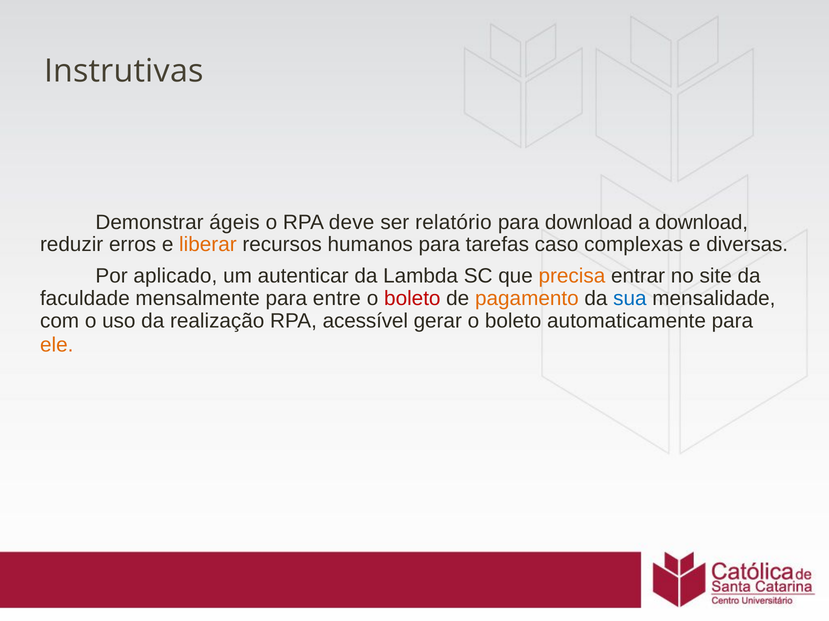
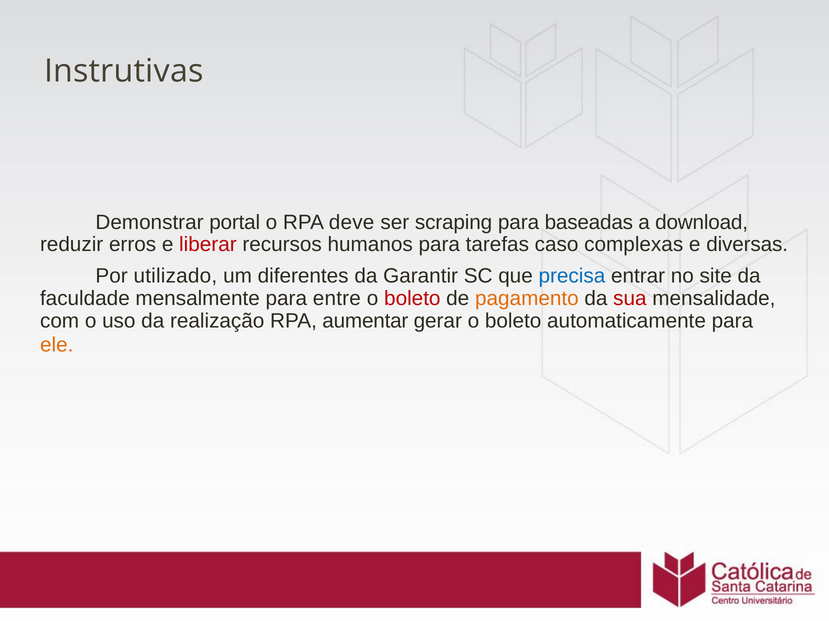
ágeis: ágeis -> portal (235, 222)
relatório: relatório -> scraping (454, 222)
para download: download -> baseadas (589, 222)
liberar colour: orange -> red (208, 245)
aplicado: aplicado -> utilizado (175, 276)
autenticar: autenticar -> diferentes (303, 276)
Lambda: Lambda -> Garantir (421, 276)
precisa colour: orange -> blue (572, 276)
sua colour: blue -> red (630, 299)
acessível: acessível -> aumentar (365, 321)
